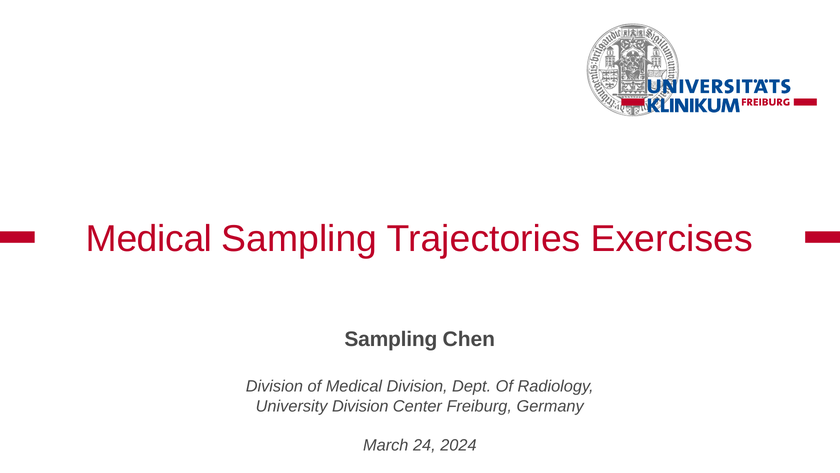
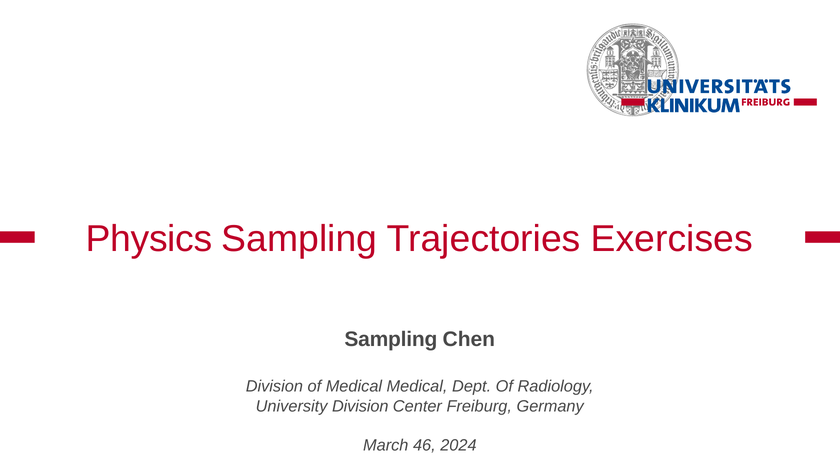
Medical: Medical -> Physics (149, 239)
Medical Division: Division -> Medical (417, 386)
24: 24 -> 46 (424, 445)
